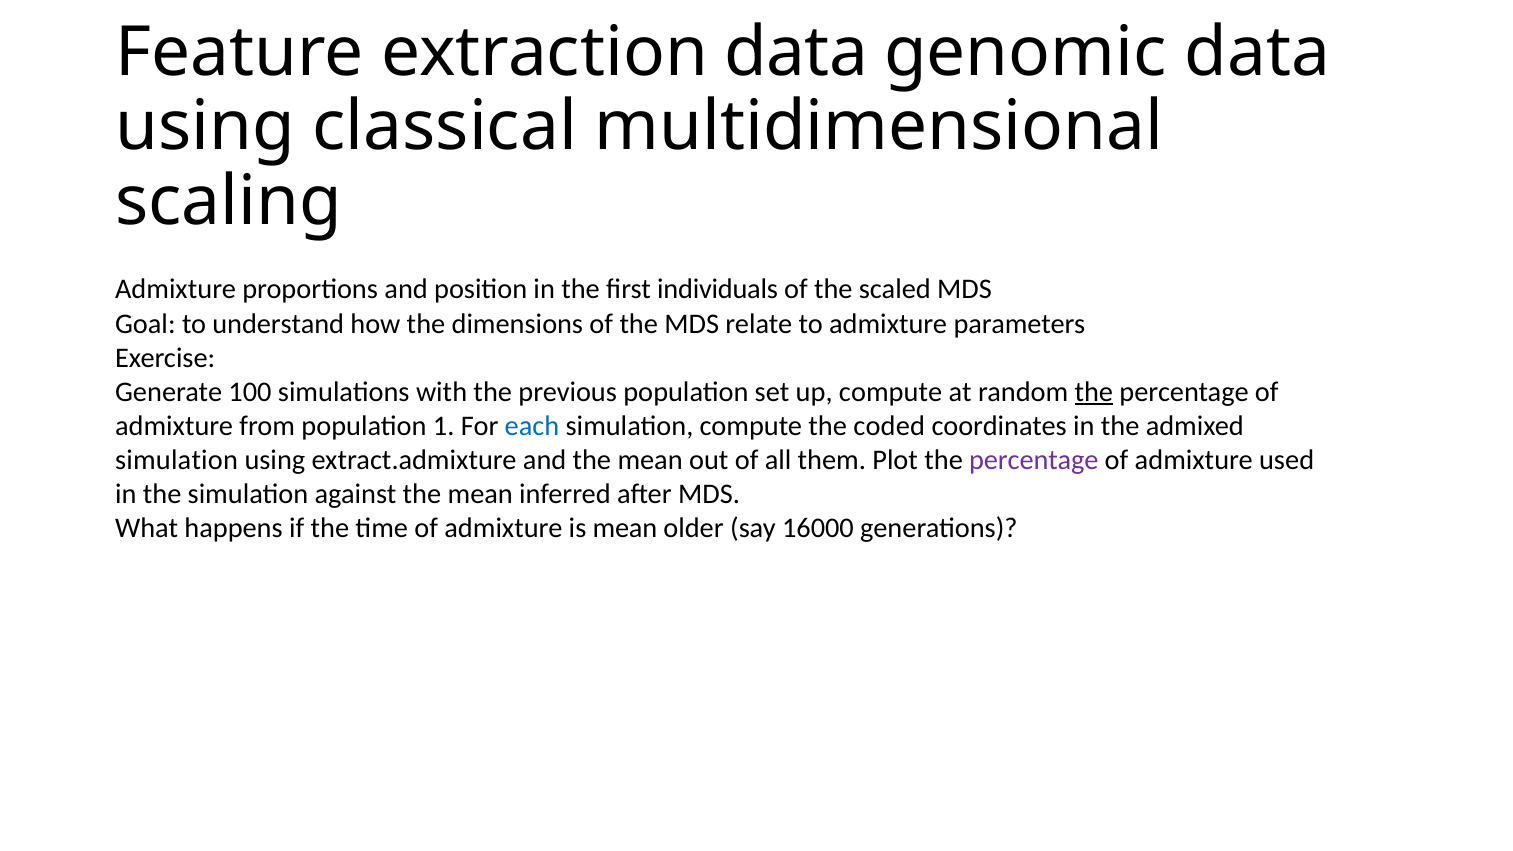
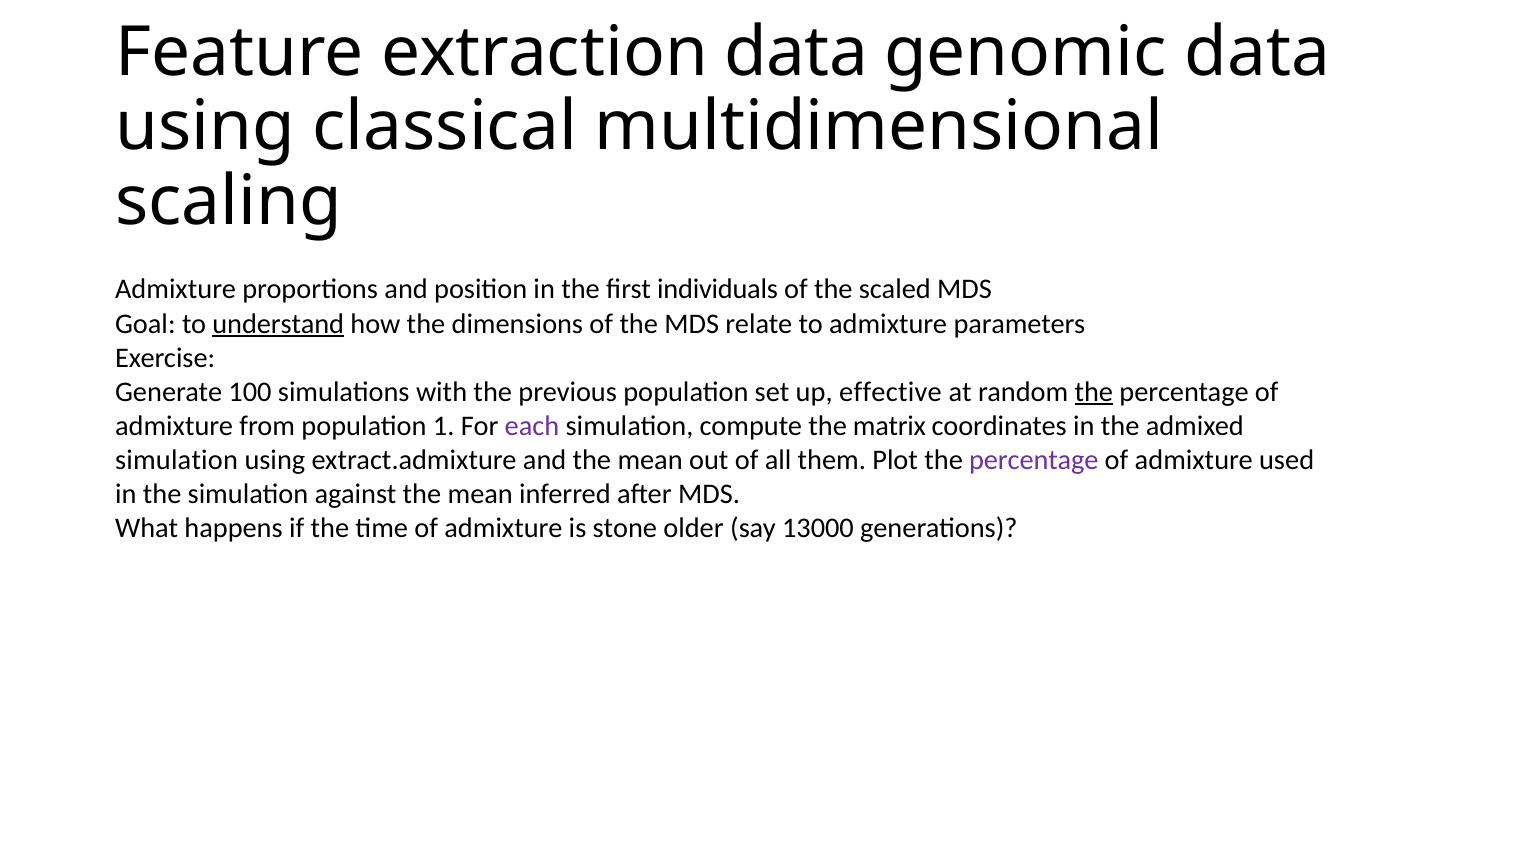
understand underline: none -> present (278, 324)
up compute: compute -> effective (891, 392)
each colour: blue -> purple (532, 426)
coded: coded -> matrix (889, 426)
is mean: mean -> stone (625, 528)
16000: 16000 -> 13000 (818, 528)
